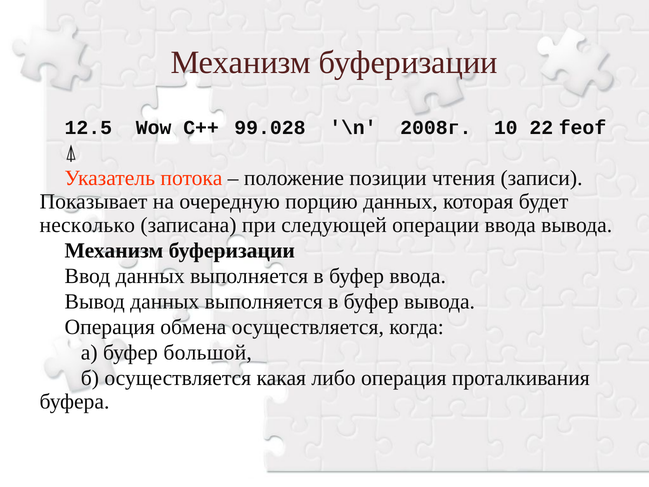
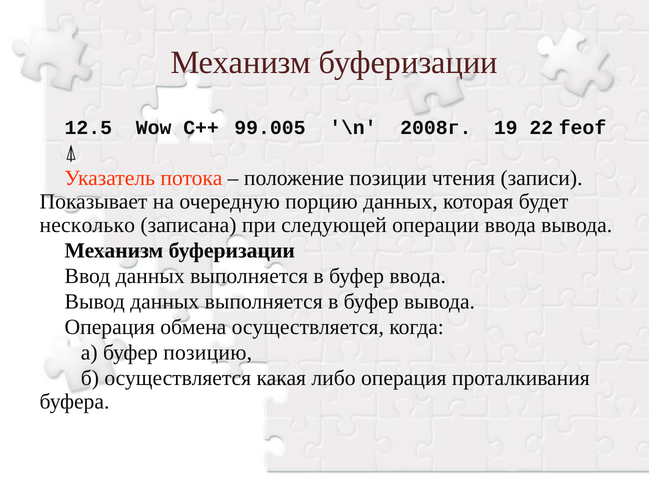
99.028: 99.028 -> 99.005 (270, 128)
10: 10 -> 19 (506, 128)
большой: большой -> позицию (208, 353)
